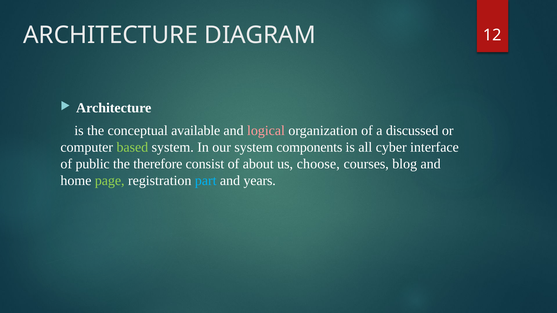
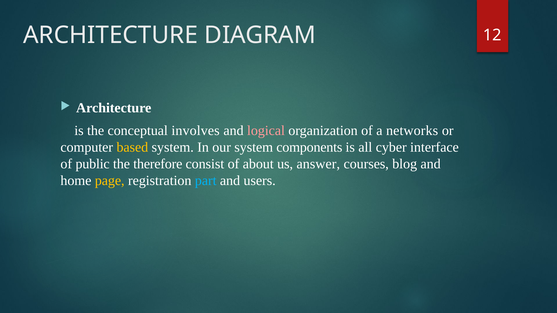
available: available -> involves (196, 131)
discussed: discussed -> networks (412, 131)
based colour: light green -> yellow (132, 147)
choose: choose -> answer (318, 164)
page colour: light green -> yellow (110, 181)
years: years -> users (260, 181)
